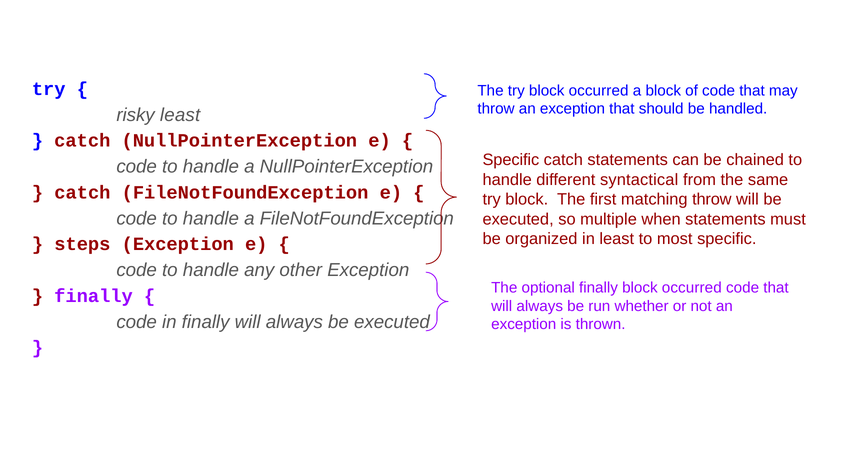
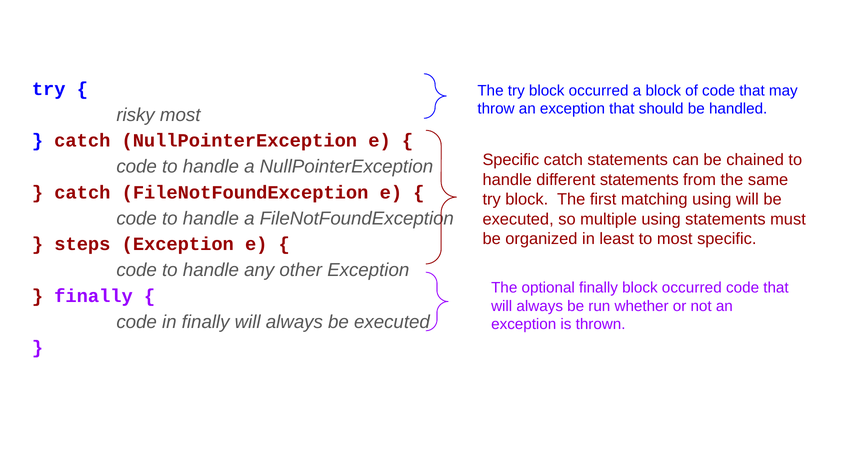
risky least: least -> most (180, 115)
different syntactical: syntactical -> statements (639, 180)
matching throw: throw -> using (712, 199)
multiple when: when -> using (661, 219)
